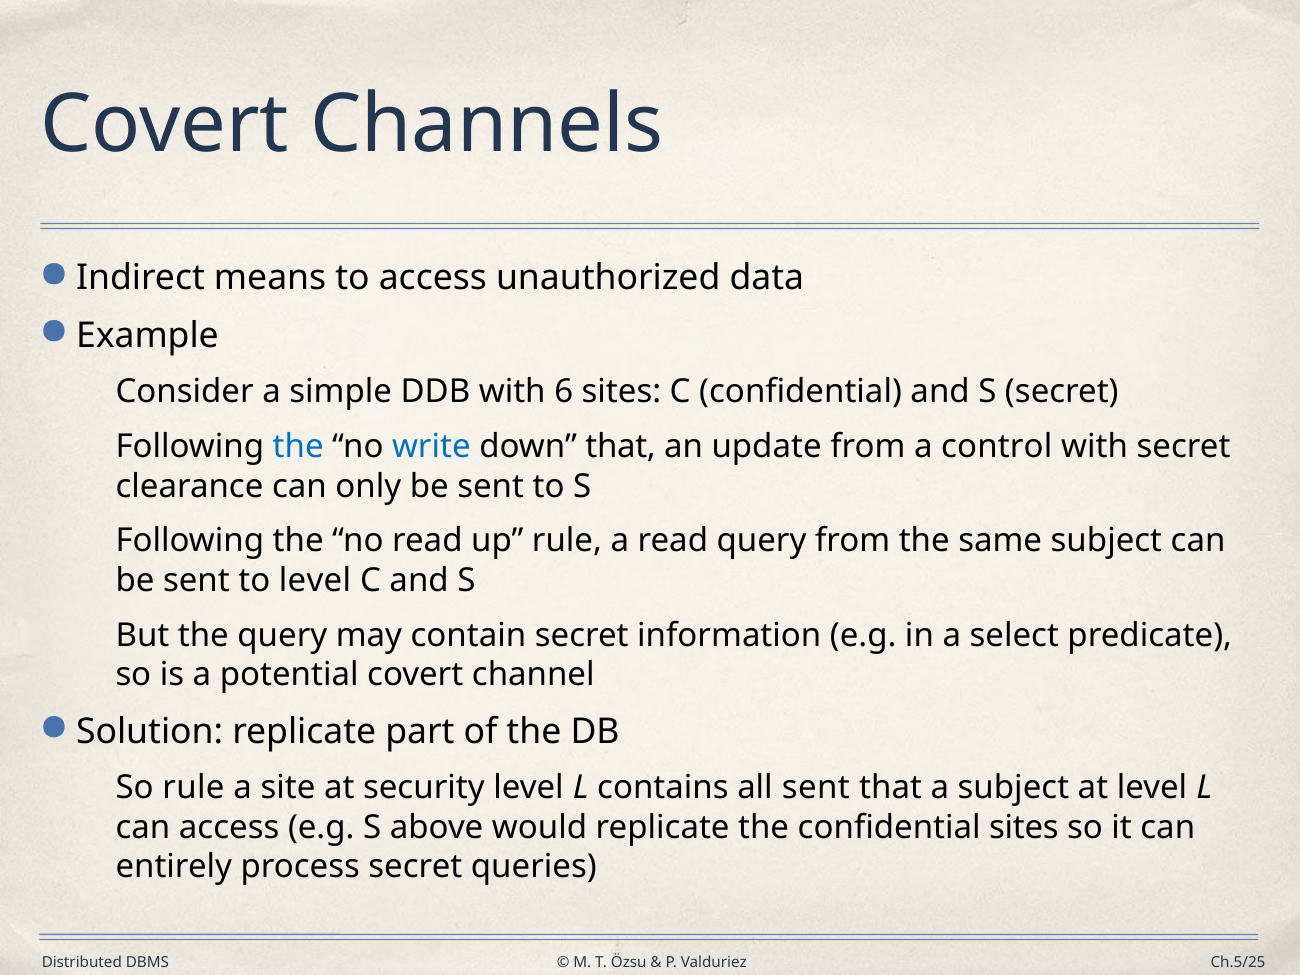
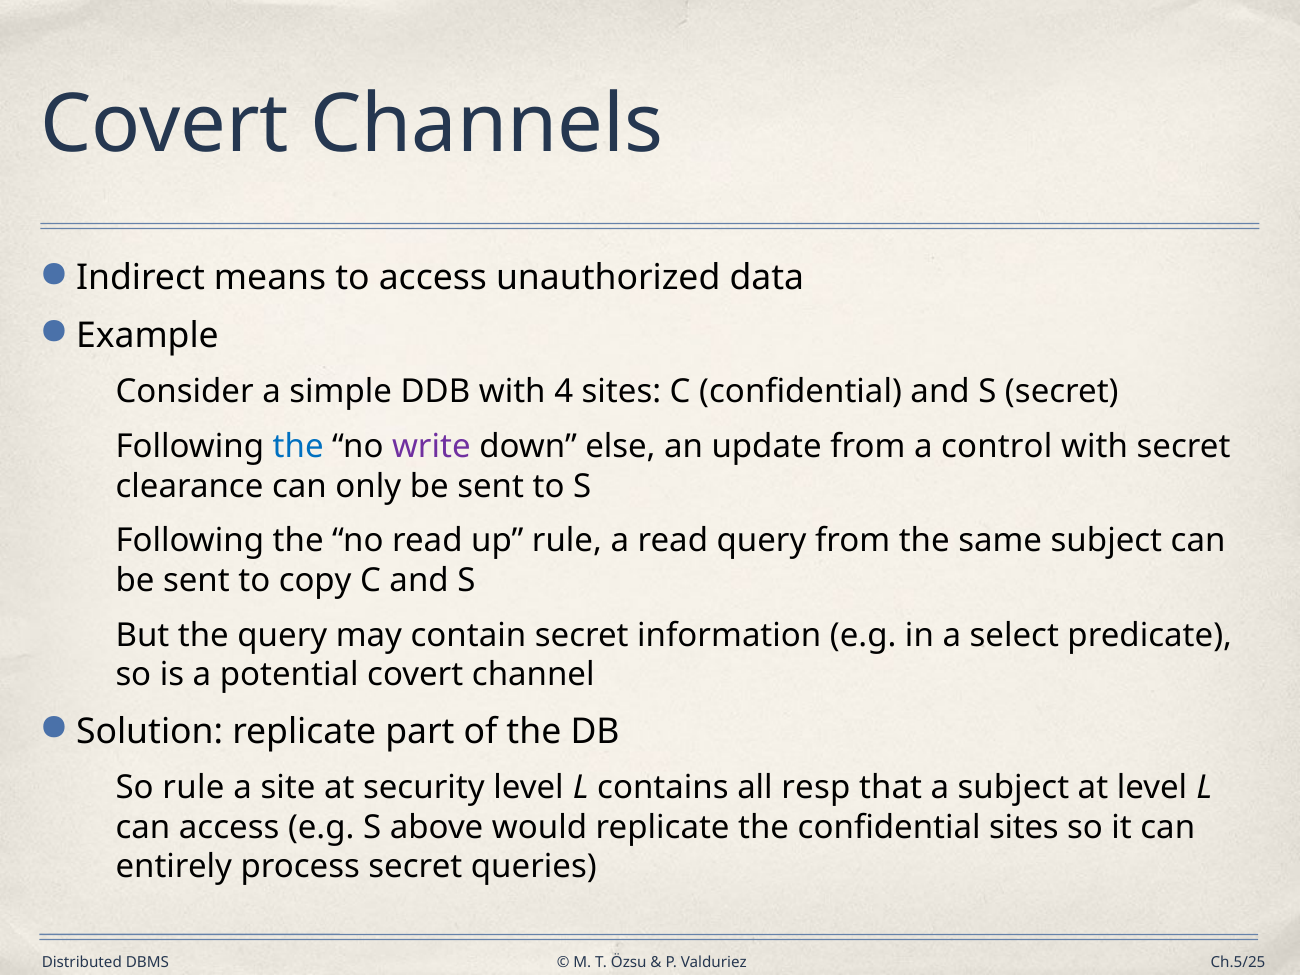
6: 6 -> 4 (564, 392)
write colour: blue -> purple (431, 447)
down that: that -> else (620, 447)
to level: level -> copy (315, 581)
all sent: sent -> resp (816, 788)
